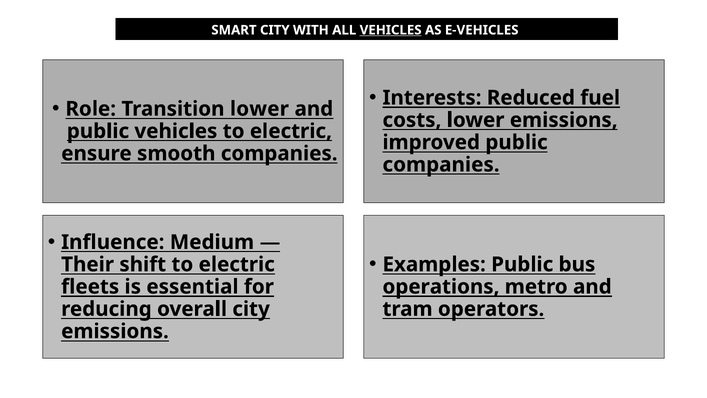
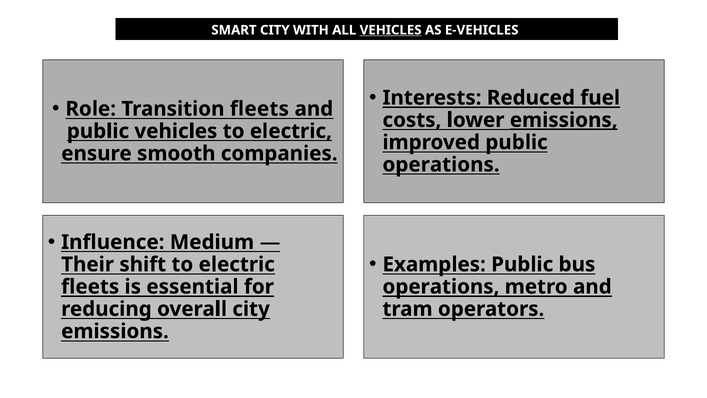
Transition lower: lower -> fleets (259, 109)
emissions underline: none -> present (564, 120)
companies: companies -> operations (441, 165)
